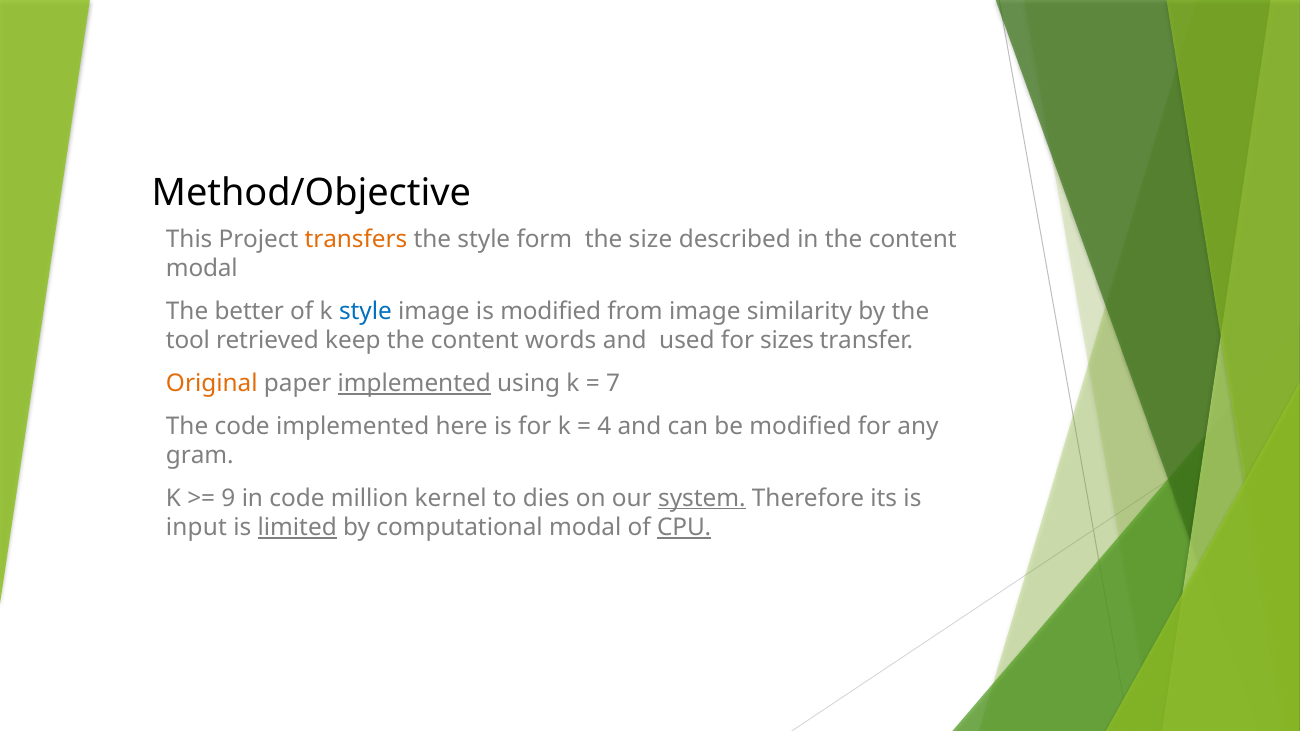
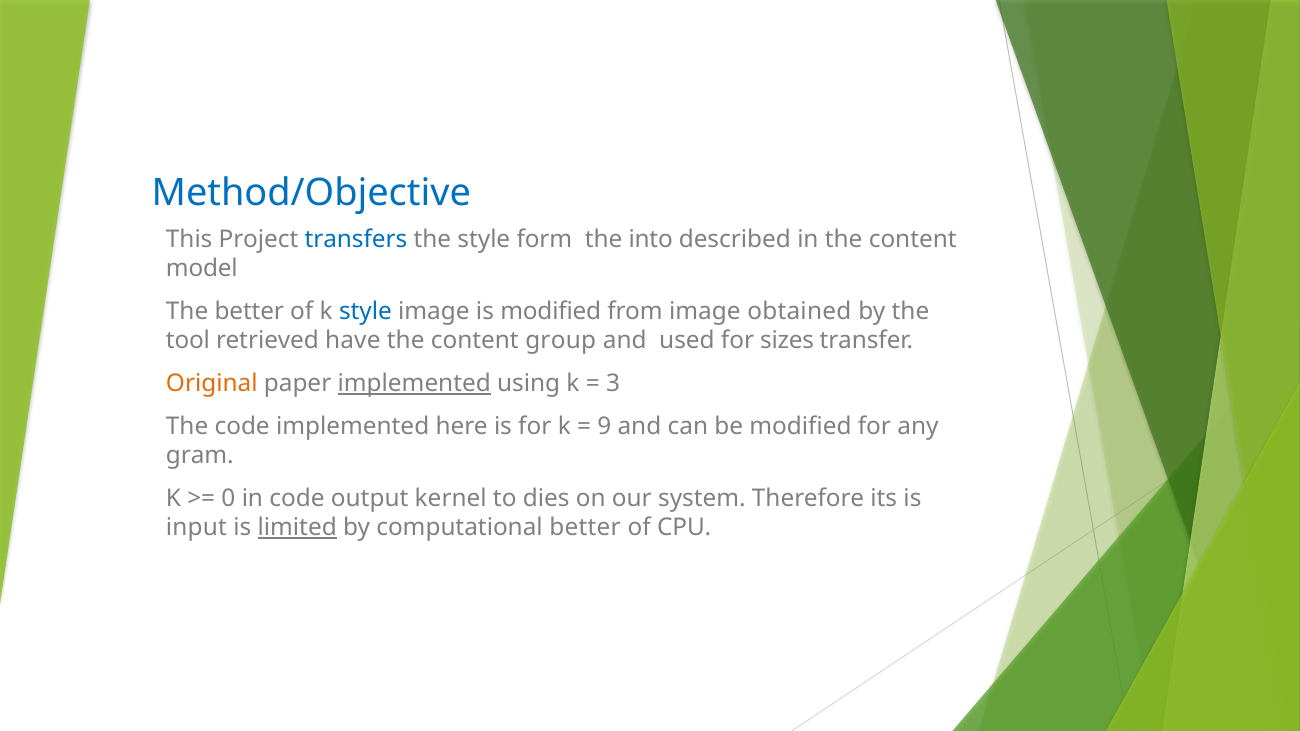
Method/Objective colour: black -> blue (311, 193)
transfers colour: orange -> blue (356, 239)
size: size -> into (651, 239)
modal: modal -> model (202, 269)
similarity: similarity -> obtained (799, 311)
keep: keep -> have (353, 341)
words: words -> group (561, 341)
7: 7 -> 3 (613, 383)
4: 4 -> 9 (604, 426)
9: 9 -> 0 (228, 498)
million: million -> output (370, 498)
system underline: present -> none (702, 498)
computational modal: modal -> better (585, 528)
CPU underline: present -> none (684, 528)
